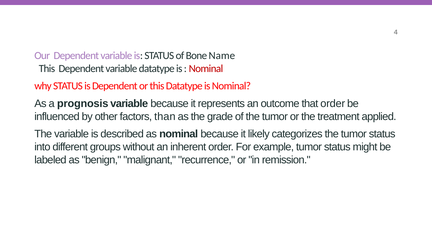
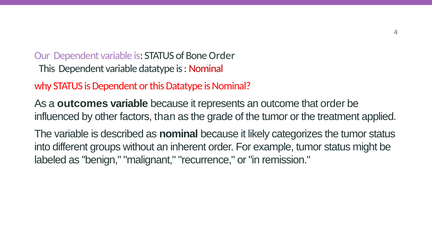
Bone Name: Name -> Order (222, 56)
prognosis: prognosis -> outcomes (83, 104)
